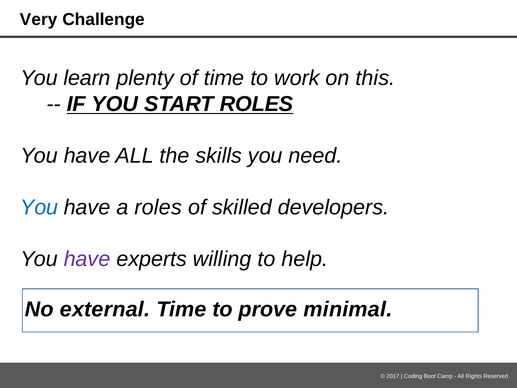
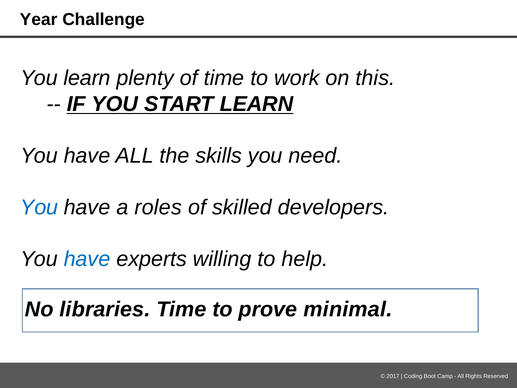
Very: Very -> Year (39, 20)
START ROLES: ROLES -> LEARN (256, 104)
have colour: purple -> blue (87, 259)
external: external -> libraries (105, 309)
